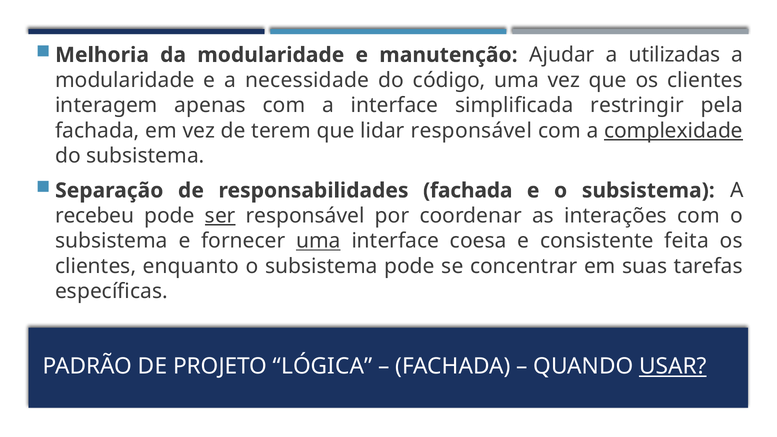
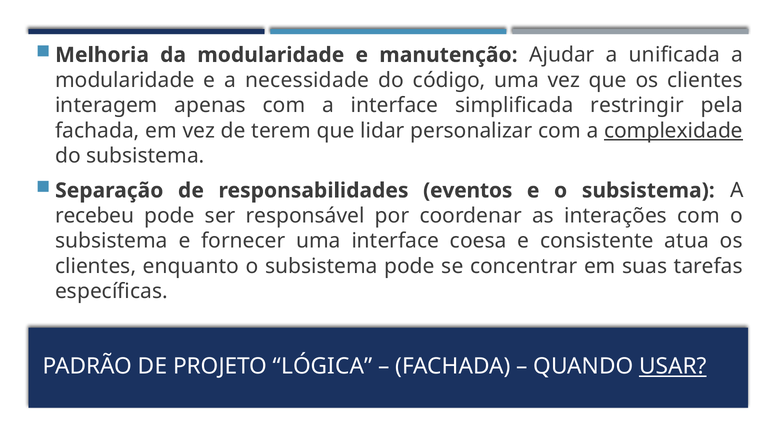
utilizadas: utilizadas -> unificada (675, 55)
lidar responsável: responsável -> personalizar (471, 131)
responsabilidades fachada: fachada -> eventos (468, 191)
ser underline: present -> none (220, 216)
uma underline: present -> none (318, 241)
feita: feita -> atua (687, 241)
